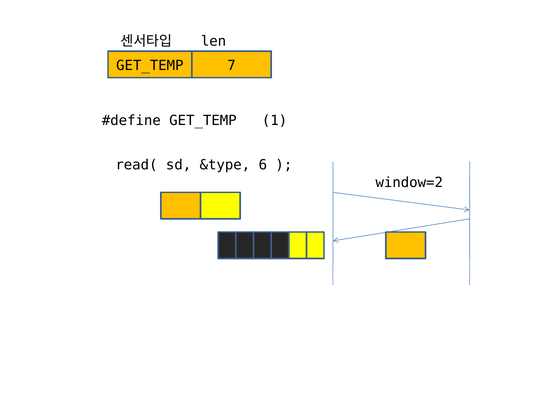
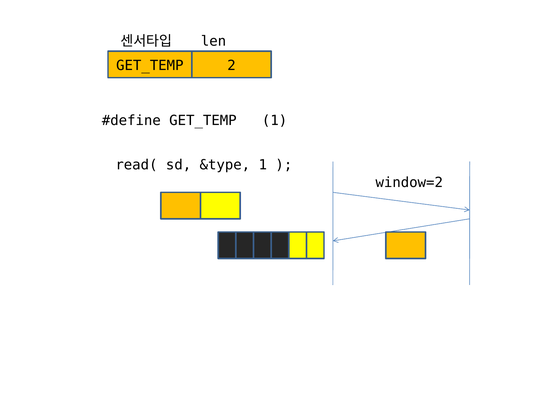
7: 7 -> 2 (231, 65)
&type 6: 6 -> 1 (263, 165)
